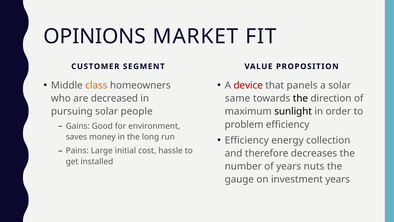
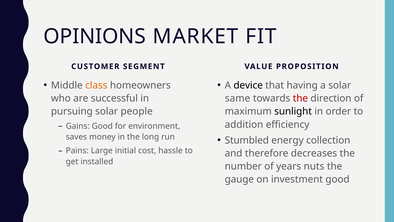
device colour: red -> black (248, 85)
panels: panels -> having (302, 85)
decreased: decreased -> successful (114, 98)
the colour: black -> red (300, 98)
problem: problem -> addition (244, 124)
Efficiency: Efficiency -> Stumbled (247, 140)
investment years: years -> good (338, 179)
